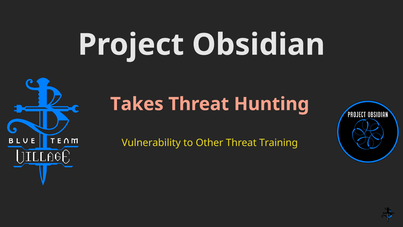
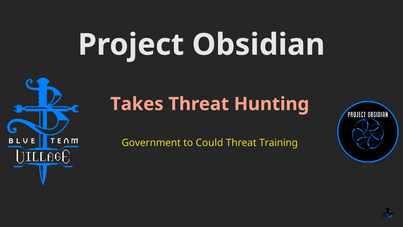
Vulnerability: Vulnerability -> Government (151, 143)
Other: Other -> Could (209, 143)
